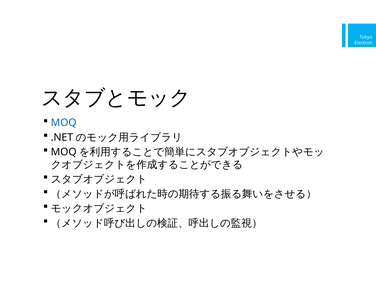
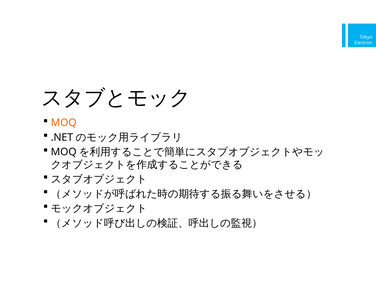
MOQ colour: blue -> orange (64, 123)
